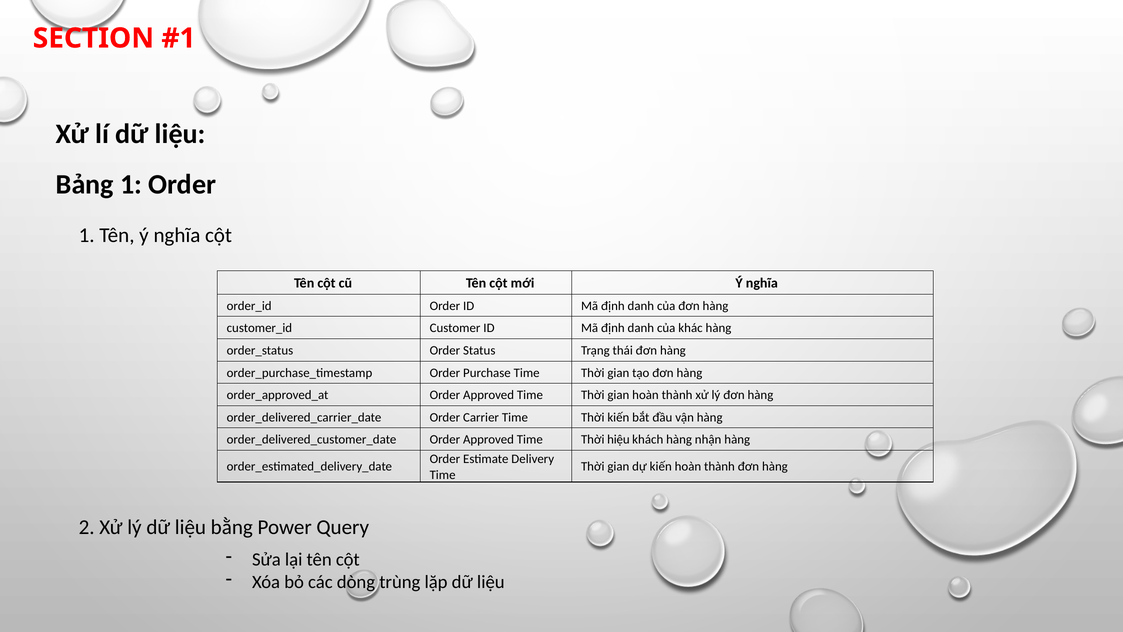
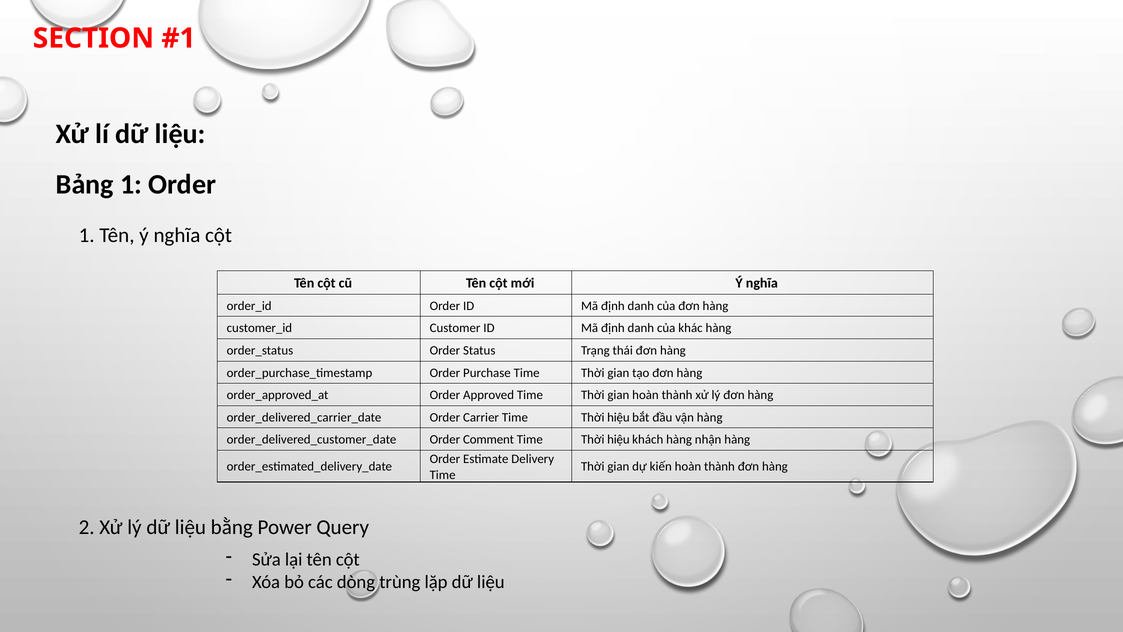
Carrier Time Thời kiến: kiến -> hiệu (618, 417)
Approved: Approved -> Comment (489, 439)
